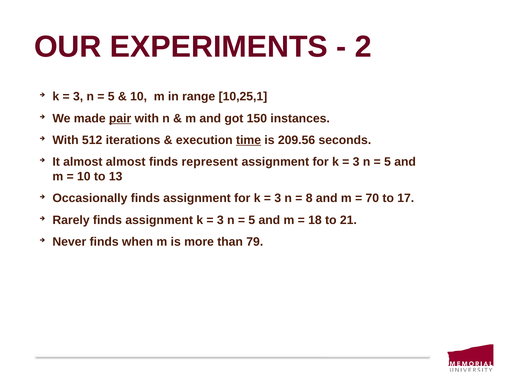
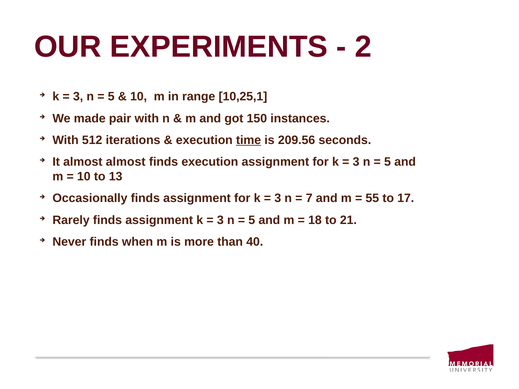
pair underline: present -> none (120, 118)
finds represent: represent -> execution (210, 162)
8: 8 -> 7 (309, 198)
70: 70 -> 55 (372, 198)
79: 79 -> 40 (255, 242)
